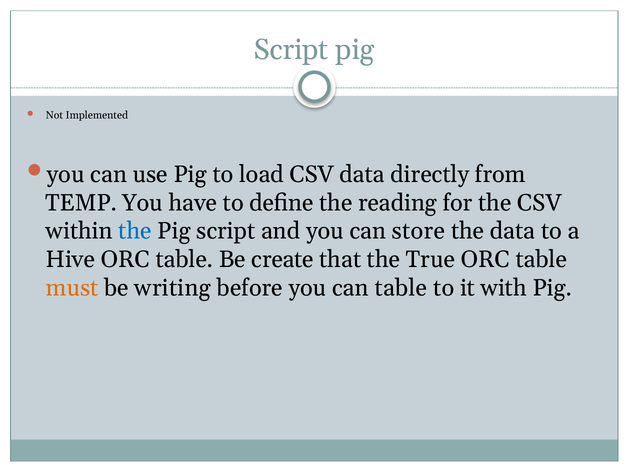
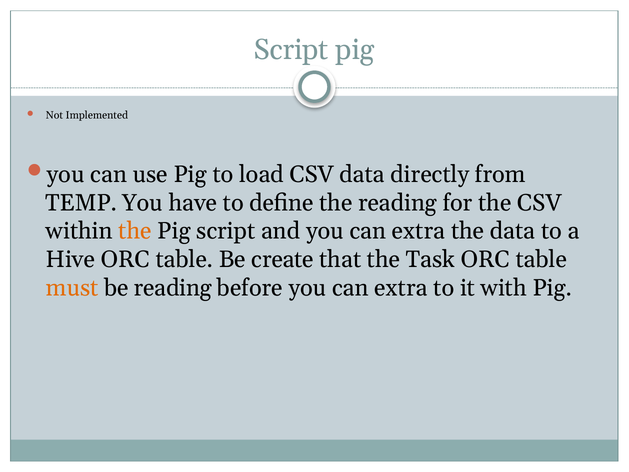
the colour: blue -> orange (135, 231)
and you can store: store -> extra (419, 231)
True: True -> Task (430, 259)
be writing: writing -> reading (173, 288)
before you can table: table -> extra (401, 288)
